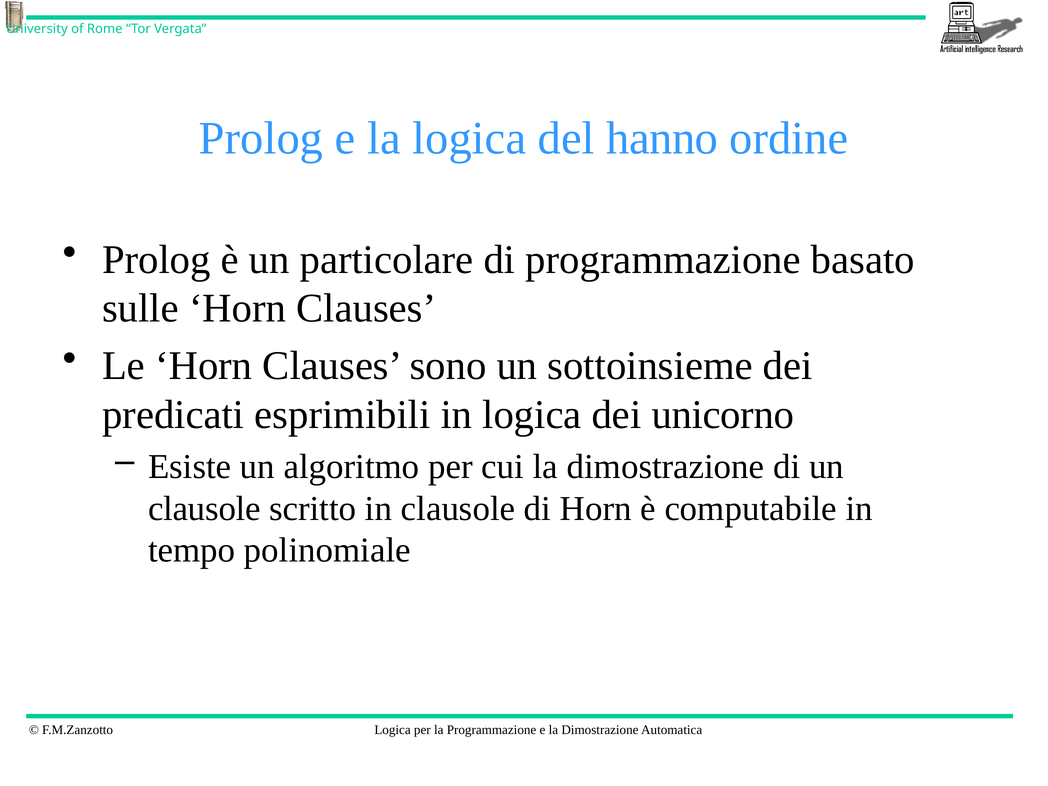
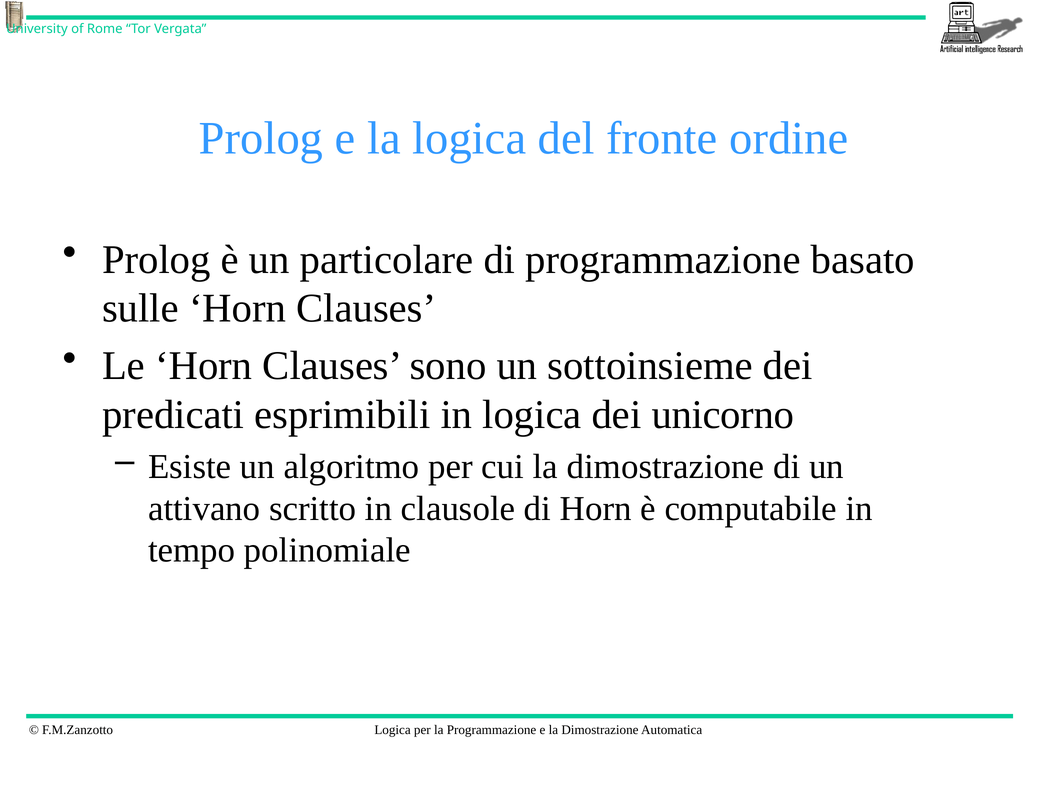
hanno: hanno -> fronte (662, 139)
clausole: clausole -> attivano (204, 509)
